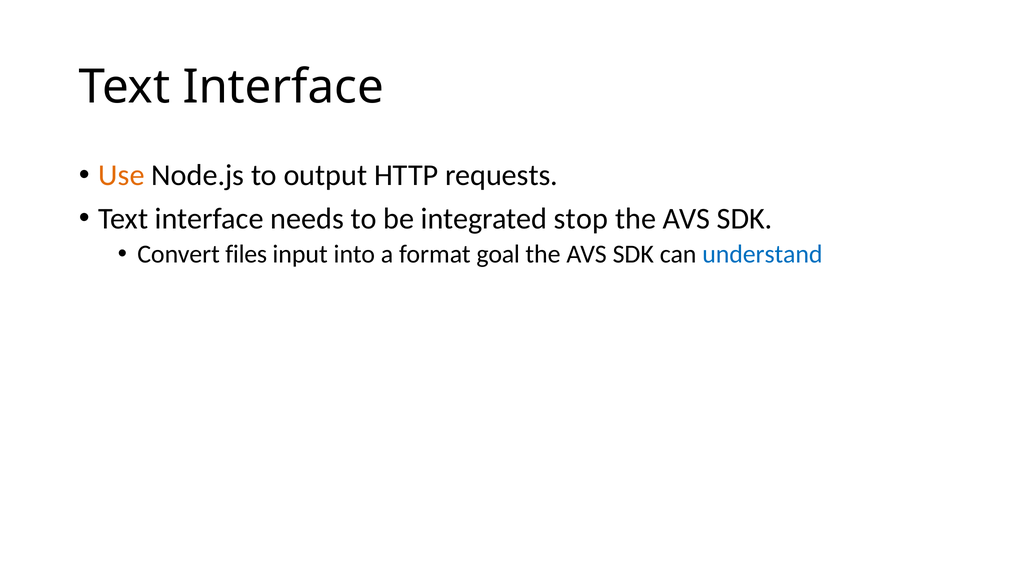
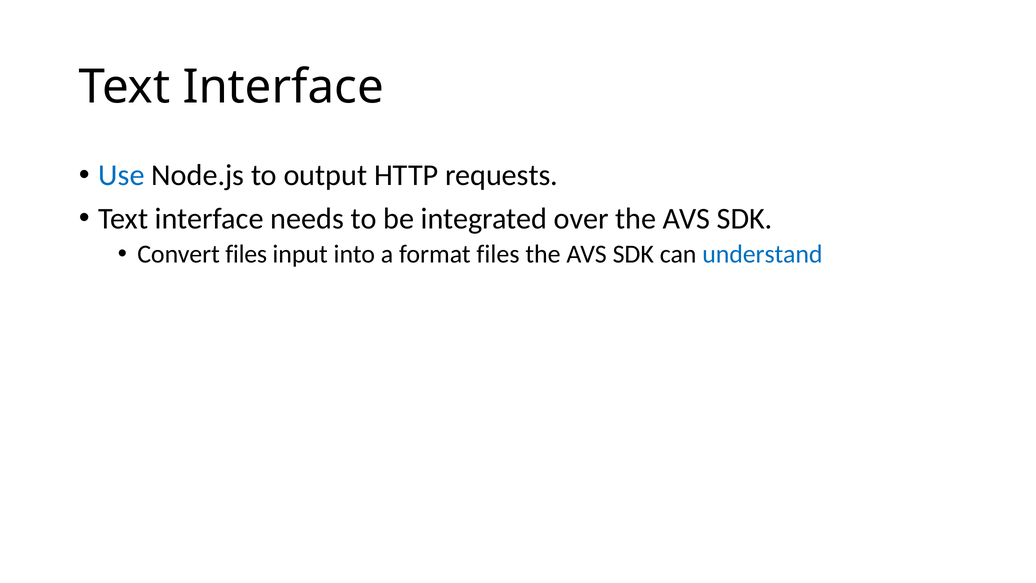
Use colour: orange -> blue (121, 175)
stop: stop -> over (581, 219)
format goal: goal -> files (498, 254)
